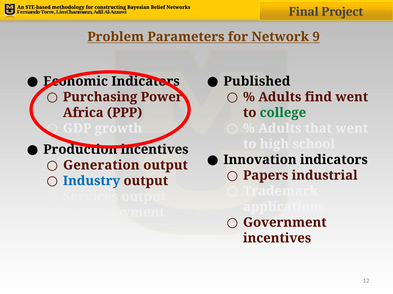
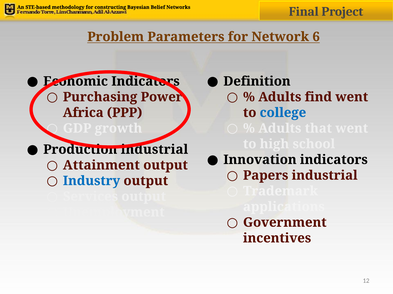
9: 9 -> 6 (316, 37)
Published: Published -> Definition (257, 81)
college colour: green -> blue (283, 113)
incentives: incentives -> industrial (154, 150)
Generation: Generation -> Attainment (101, 166)
